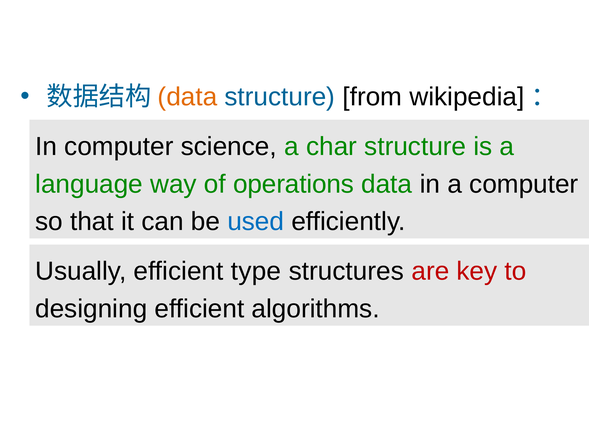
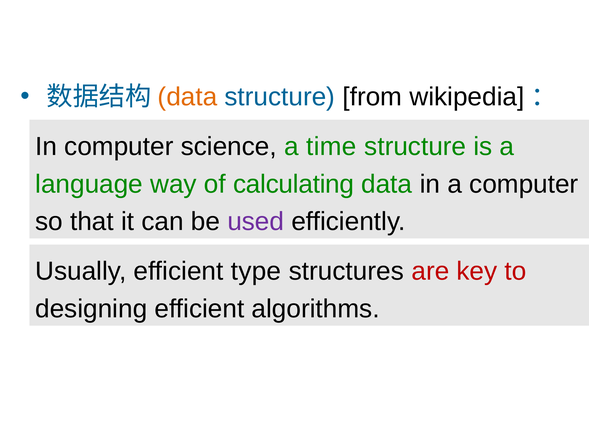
char: char -> time (331, 147)
operations: operations -> calculating (294, 184)
used colour: blue -> purple (256, 222)
